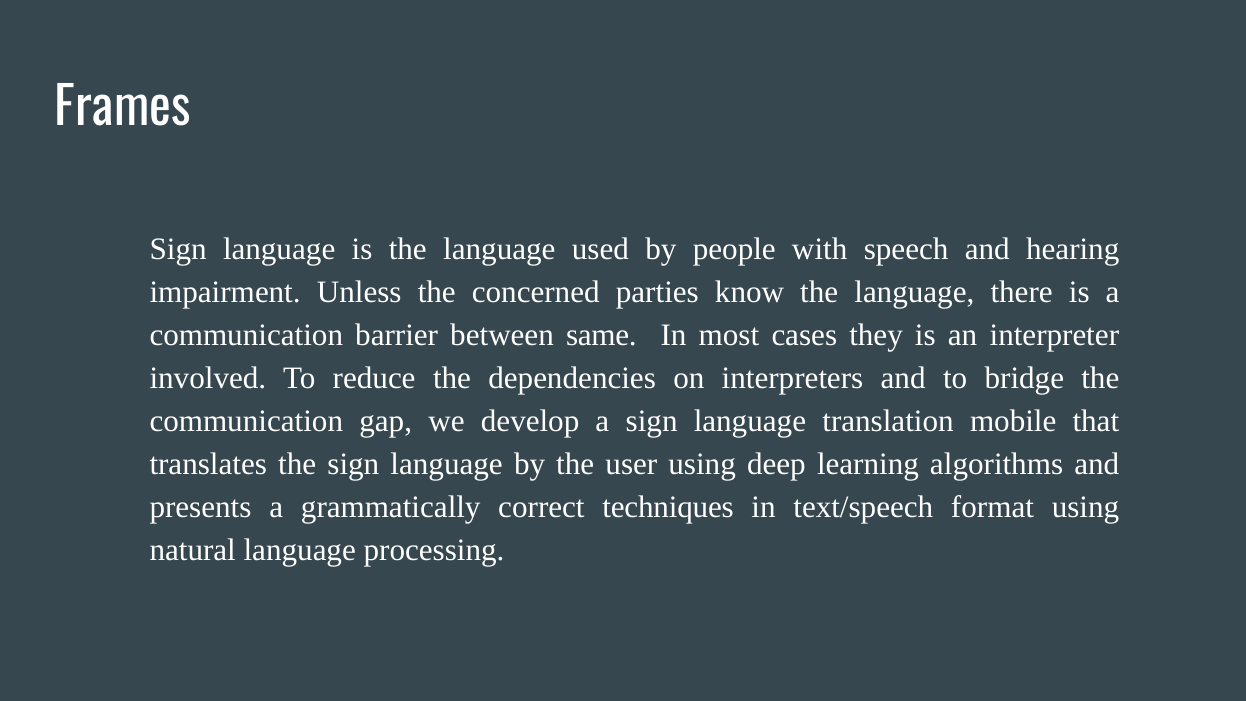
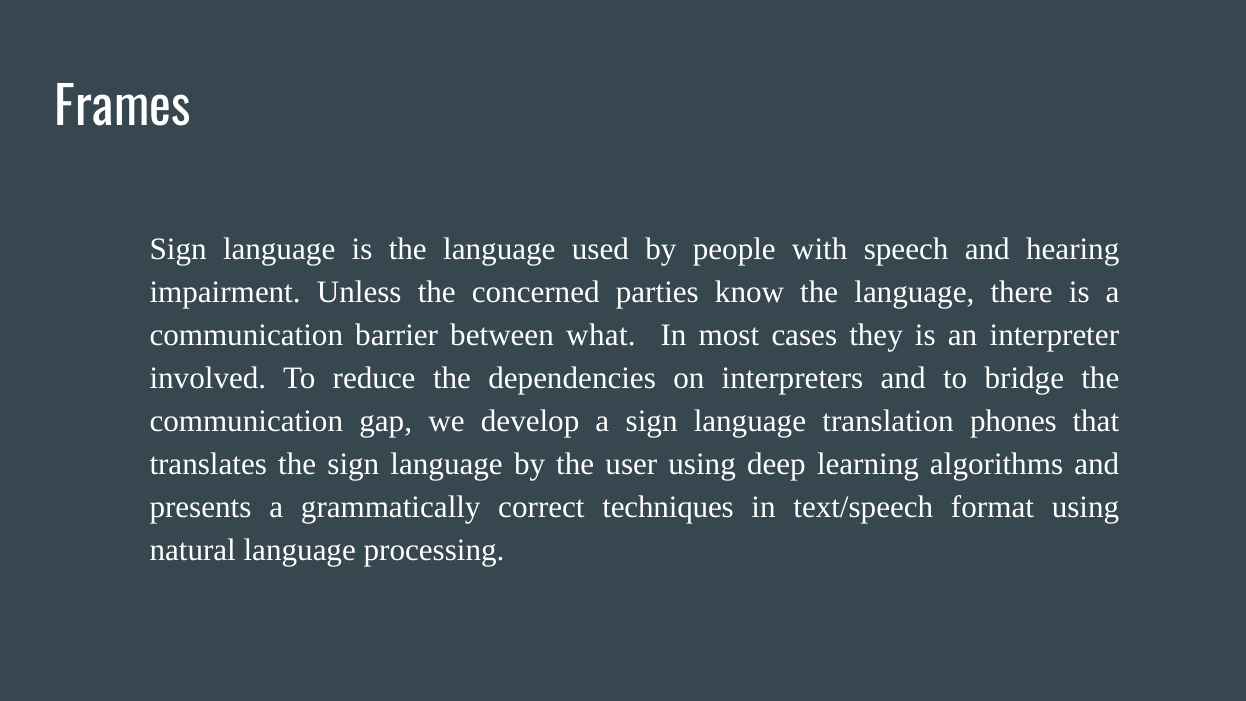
same: same -> what (601, 335)
mobile: mobile -> phones (1013, 421)
